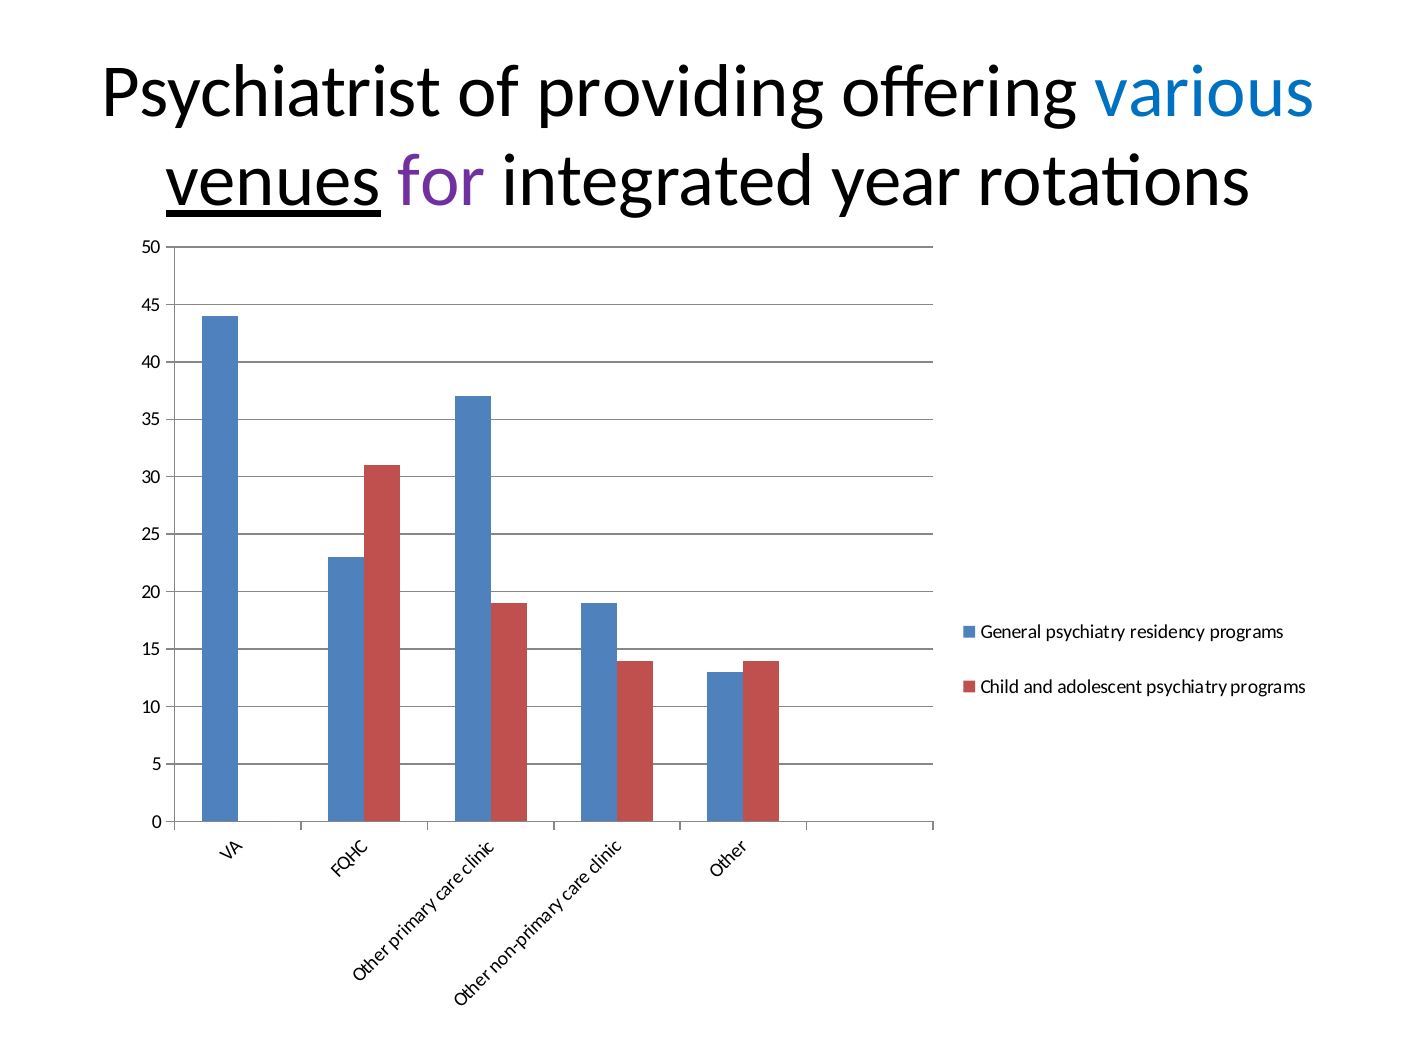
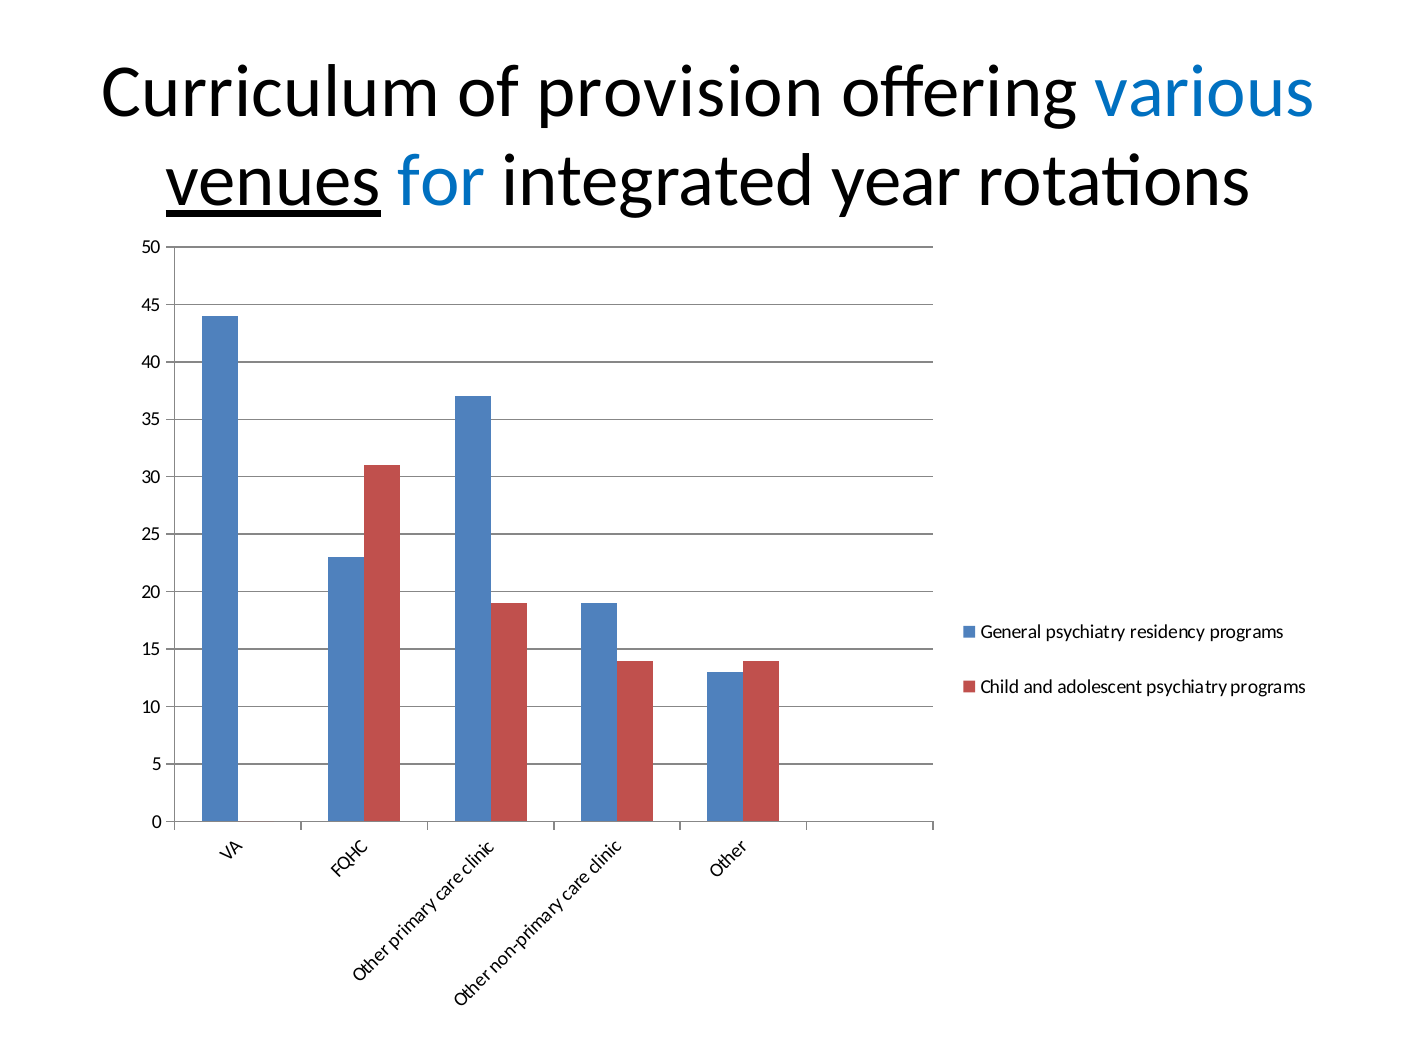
Psychiatrist: Psychiatrist -> Curriculum (271, 91)
providing: providing -> provision (680, 91)
for colour: purple -> blue (441, 181)
